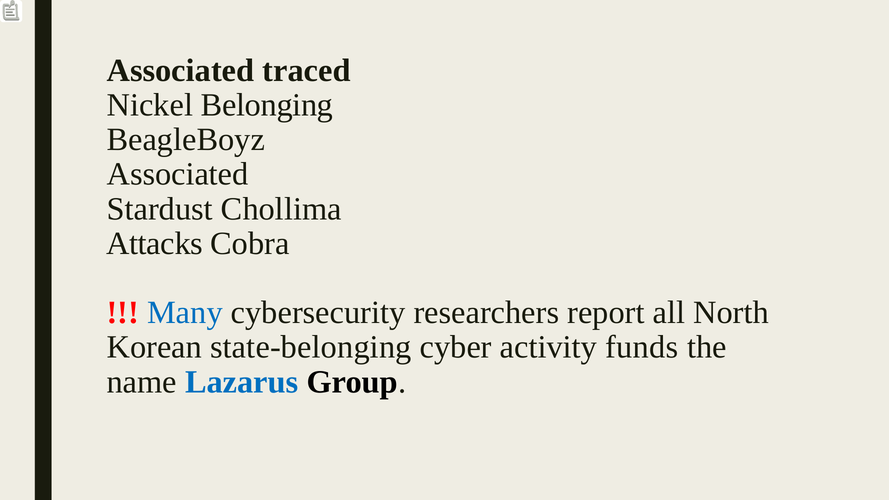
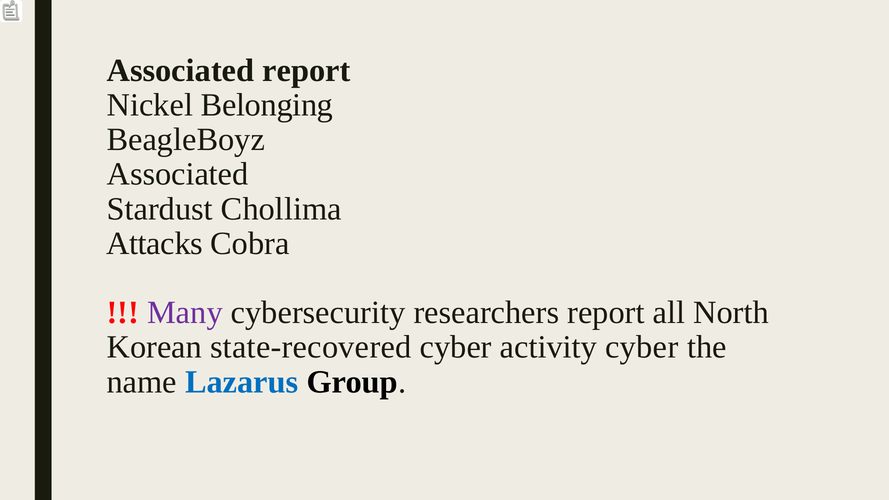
Associated traced: traced -> report (306, 70)
Many colour: blue -> purple (185, 313)
state-belonging: state-belonging -> state-recovered (311, 347)
activity funds: funds -> cyber (642, 347)
